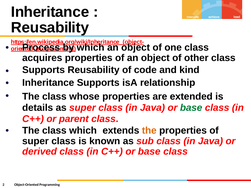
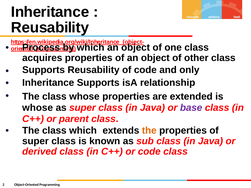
kind: kind -> only (189, 70)
details: details -> whose (38, 108)
base colour: green -> purple (191, 108)
C++ or base: base -> code (149, 152)
